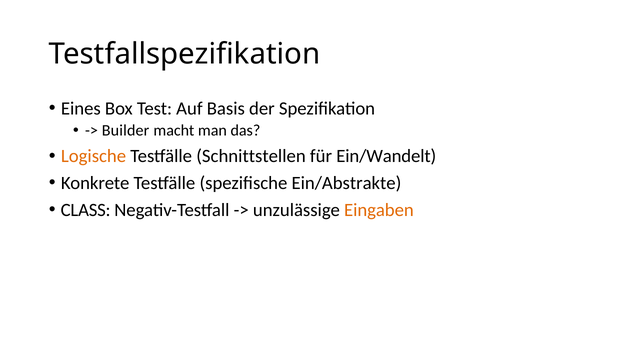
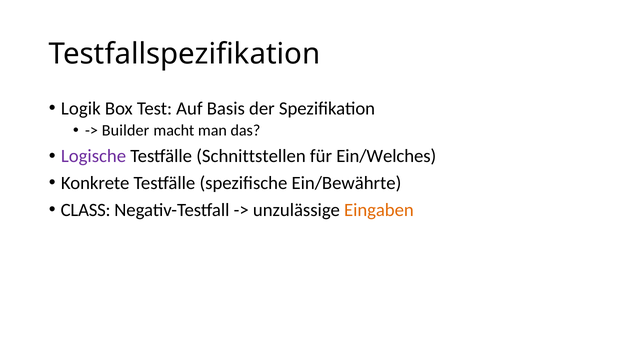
Eines: Eines -> Logik (81, 109)
Logische colour: orange -> purple (94, 156)
Ein/Wandelt: Ein/Wandelt -> Ein/Welches (386, 156)
Ein/Abstrakte: Ein/Abstrakte -> Ein/Bewährte (346, 183)
